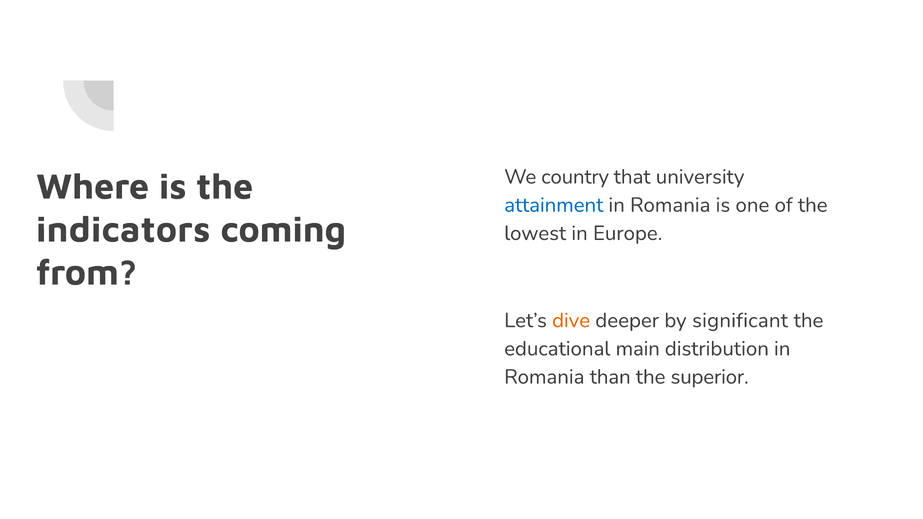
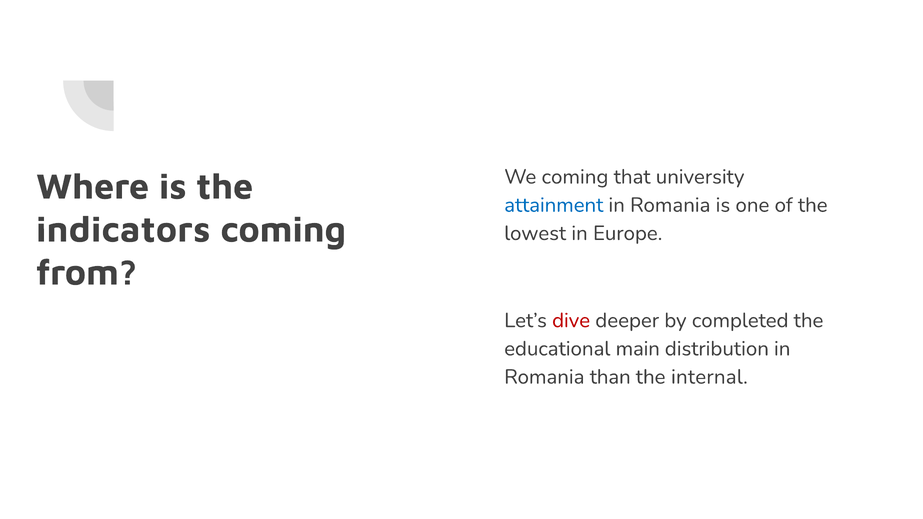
We country: country -> coming (575, 177)
dive colour: orange -> red (571, 321)
significant: significant -> completed (740, 321)
superior: superior -> internal (709, 377)
